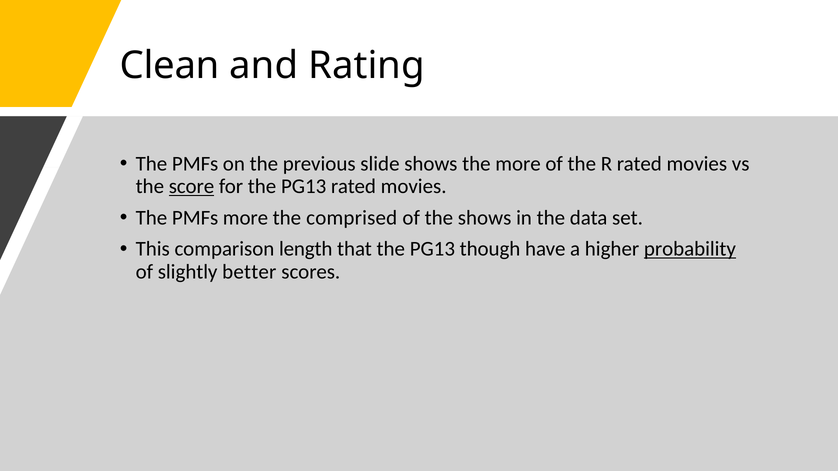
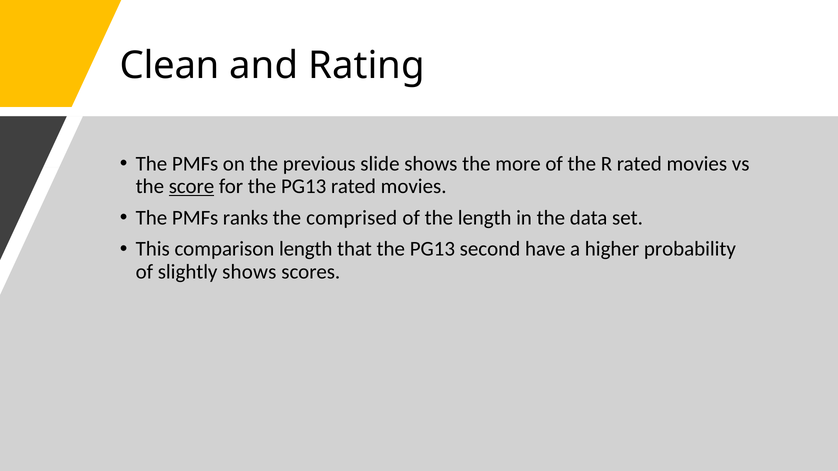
PMFs more: more -> ranks (246, 218)
the shows: shows -> length (485, 218)
though: though -> second (490, 249)
probability underline: present -> none (690, 249)
slightly better: better -> shows (249, 272)
